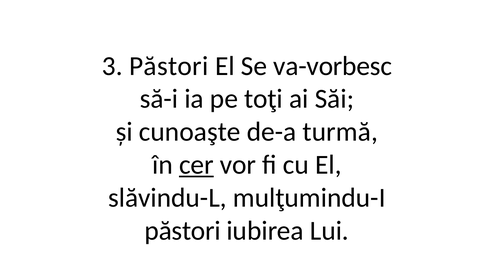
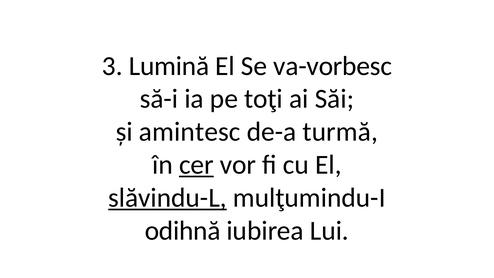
3 Păstori: Păstori -> Lumină (169, 66)
cunoaşte: cunoaşte -> amintesc (190, 132)
slăvindu-L underline: none -> present (167, 198)
păstori: păstori -> odihnă (183, 231)
